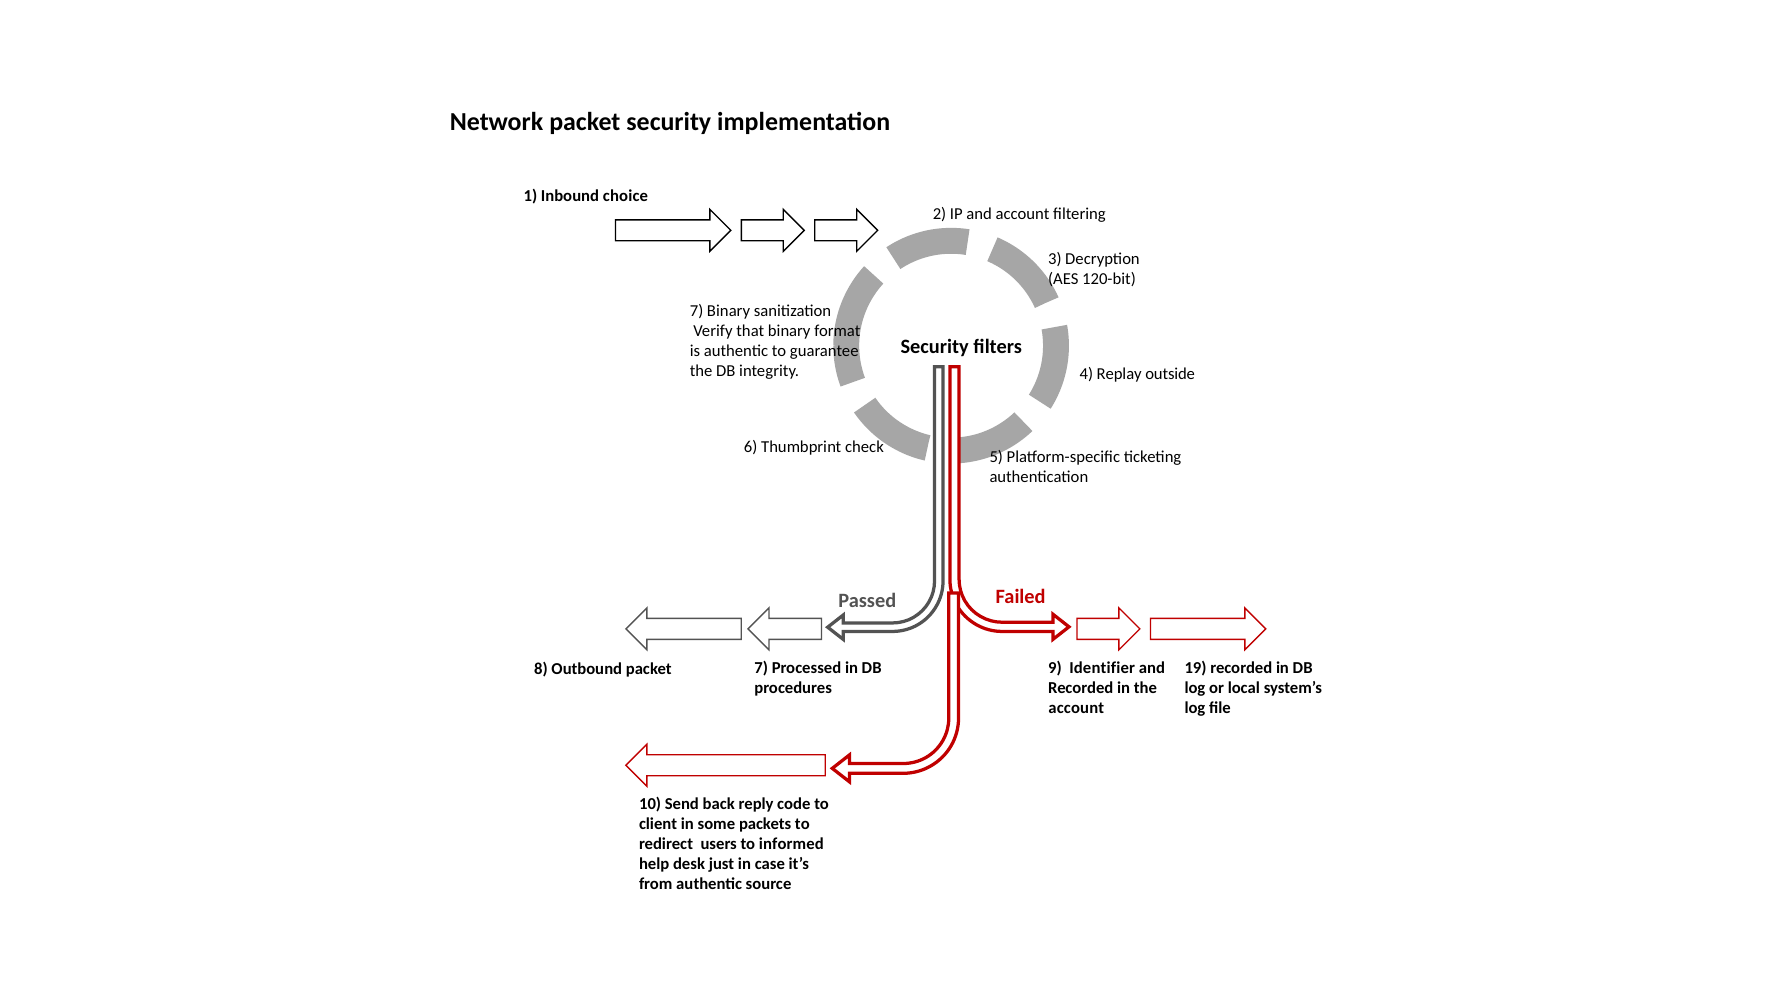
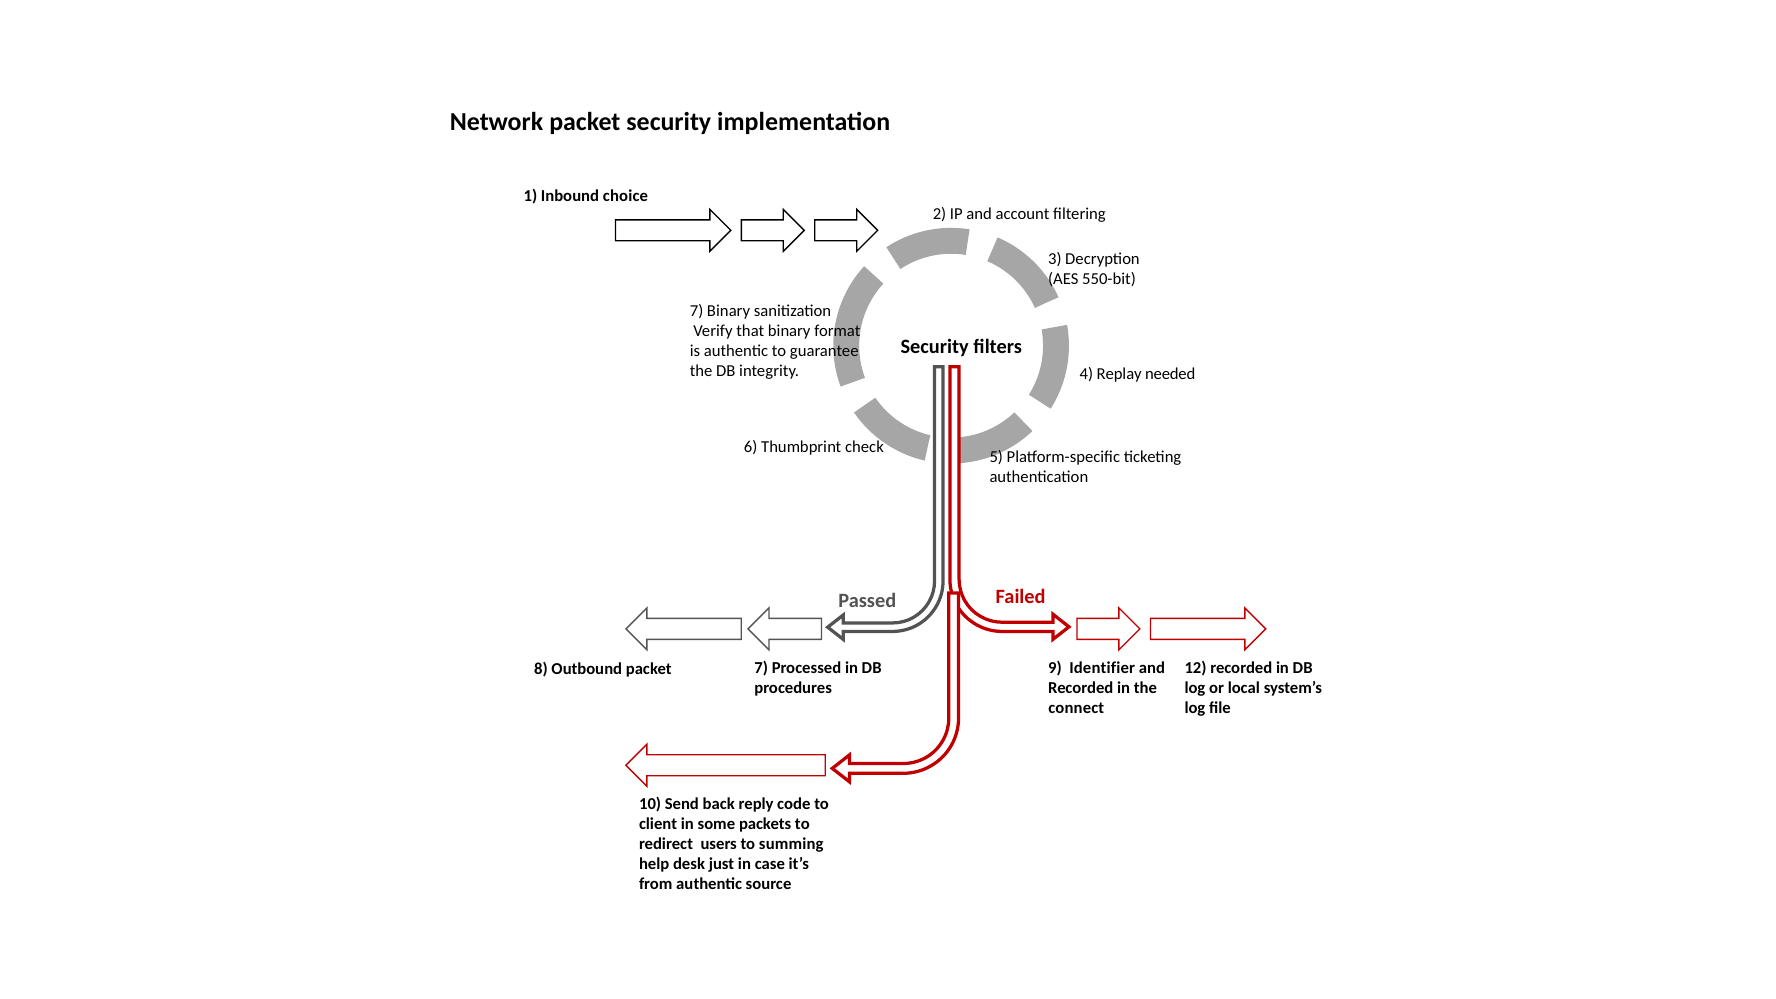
120-bit: 120-bit -> 550-bit (1109, 279)
outside: outside -> needed (1170, 374)
19: 19 -> 12 (1196, 668)
account: account -> connect (1076, 708)
informed: informed -> summing (791, 844)
